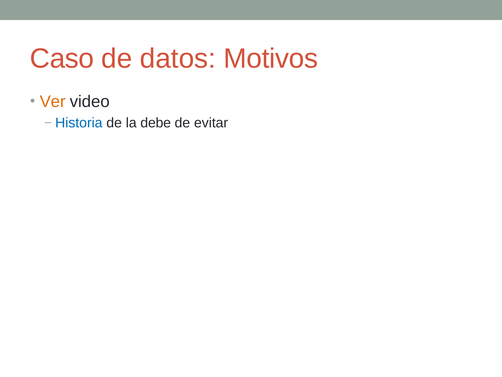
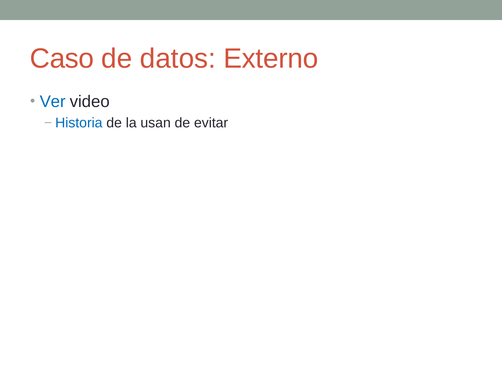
Motivos: Motivos -> Externo (271, 58)
Ver colour: orange -> blue (53, 102)
debe: debe -> usan (156, 123)
